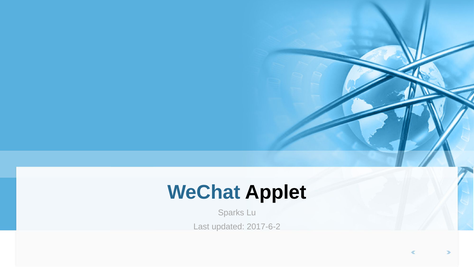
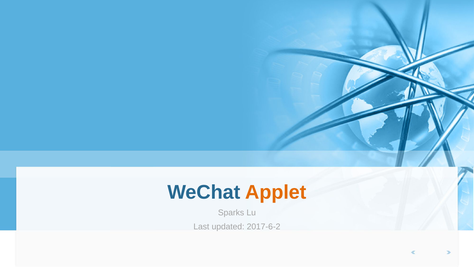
Applet colour: black -> orange (276, 192)
